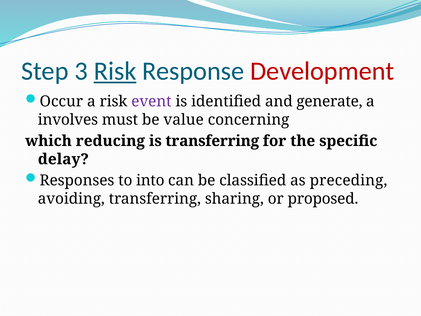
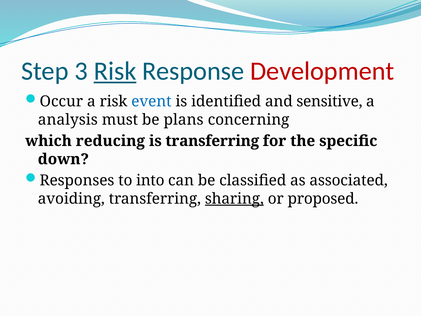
event colour: purple -> blue (151, 101)
generate: generate -> sensitive (329, 101)
involves: involves -> analysis (68, 120)
value: value -> plans (184, 120)
delay: delay -> down (63, 159)
preceding: preceding -> associated (349, 180)
sharing underline: none -> present (234, 199)
